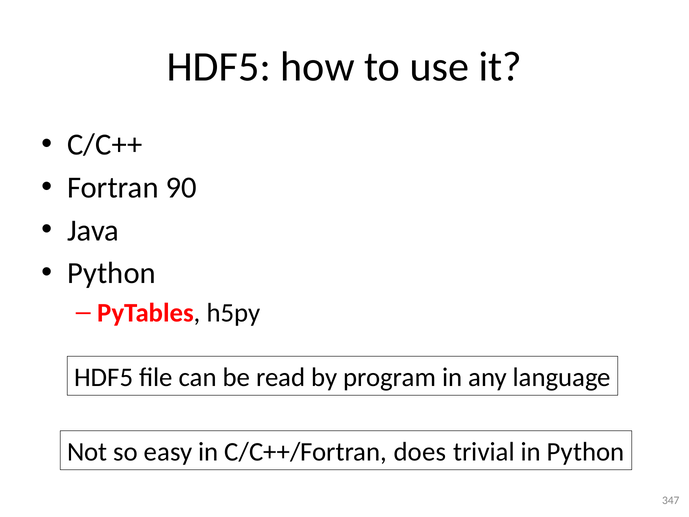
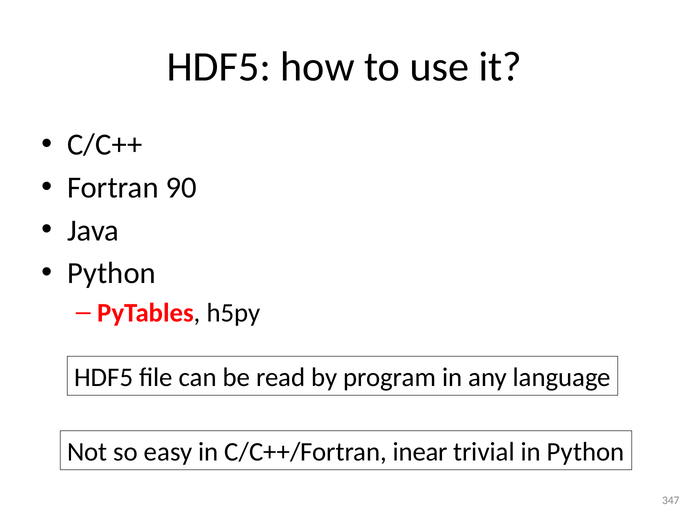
does: does -> inear (420, 452)
